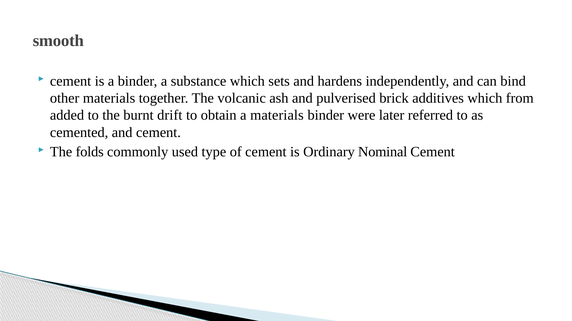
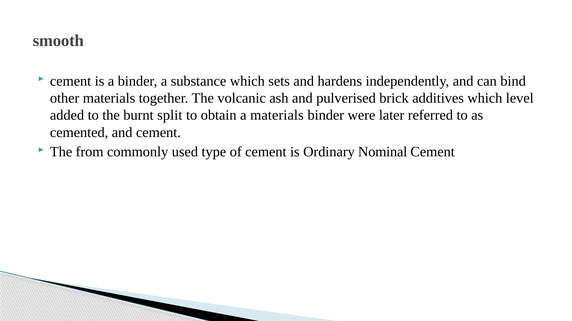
from: from -> level (520, 98)
drift: drift -> split (170, 116)
folds: folds -> from (90, 152)
